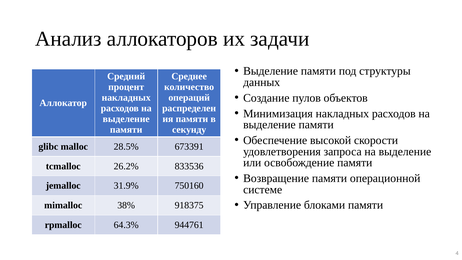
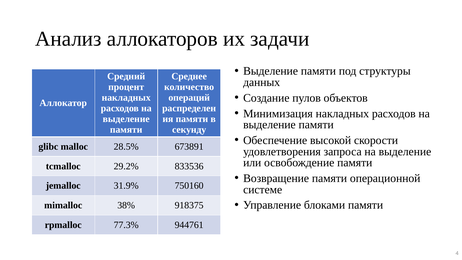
673391: 673391 -> 673891 (189, 147)
26.2%: 26.2% -> 29.2% (126, 166)
64.3%: 64.3% -> 77.3% (126, 225)
